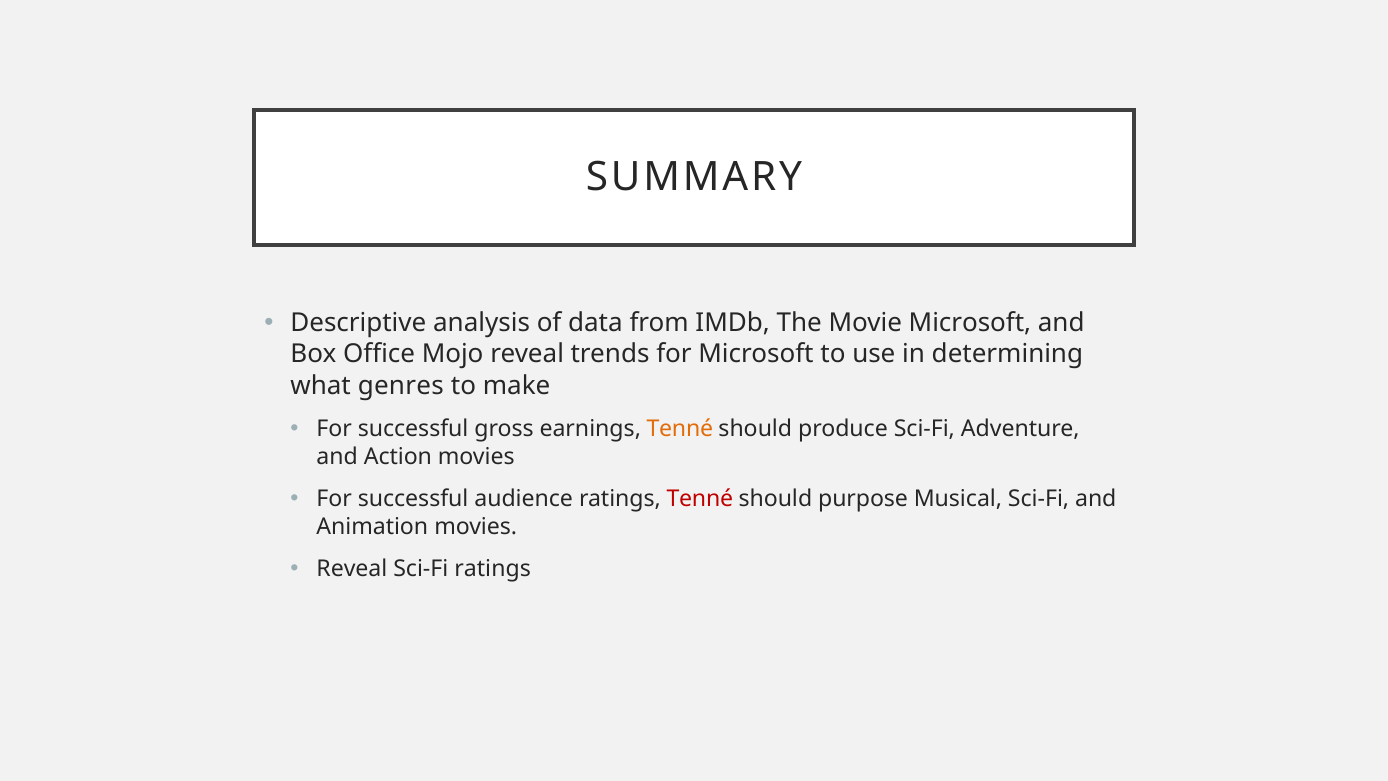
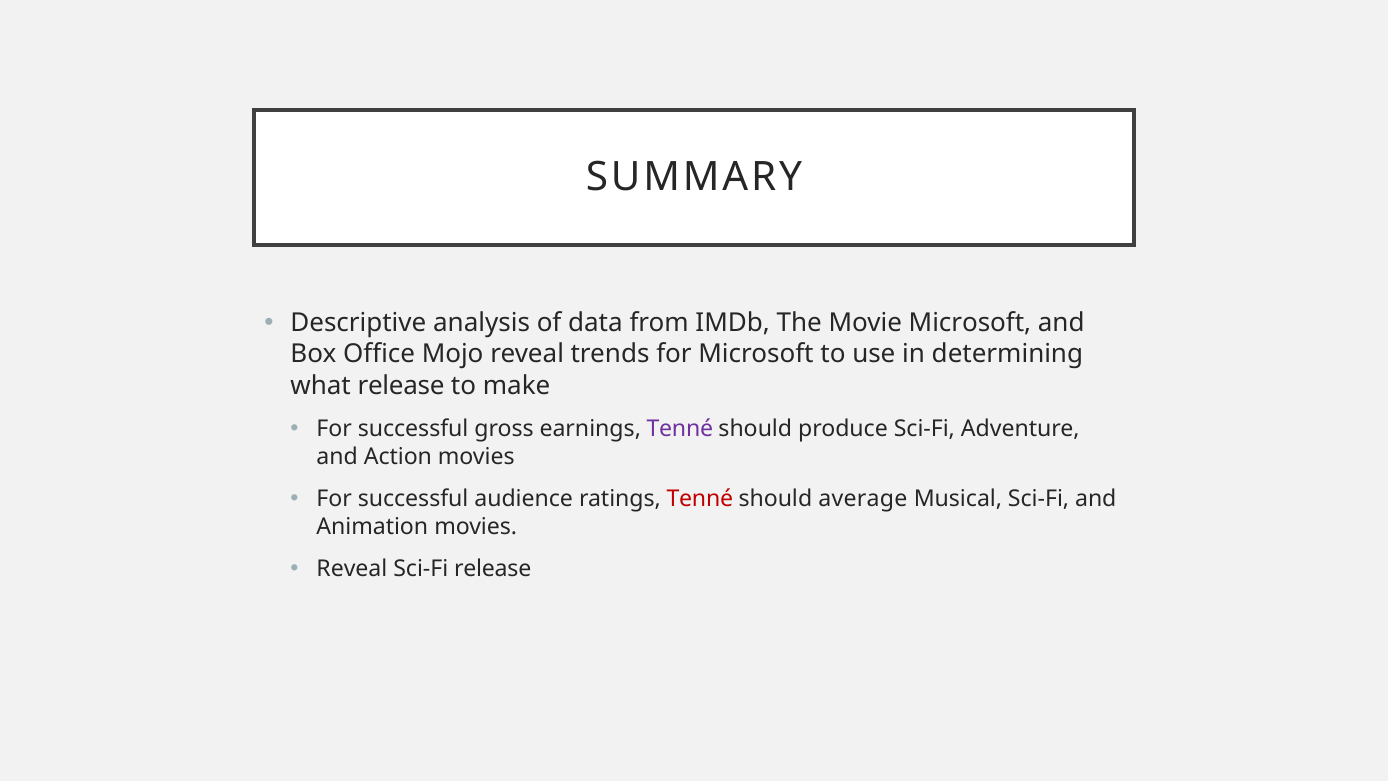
what genres: genres -> release (401, 385)
Tenné colour: orange -> purple (680, 429)
purpose: purpose -> average (863, 499)
Sci-Fi ratings: ratings -> release (493, 569)
